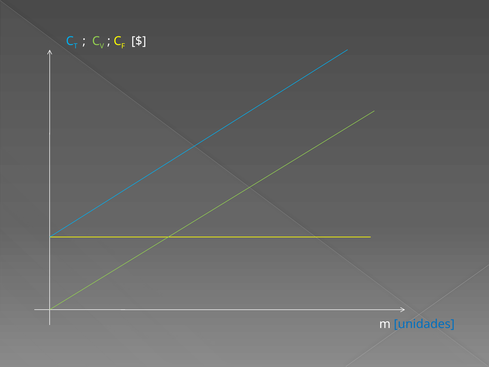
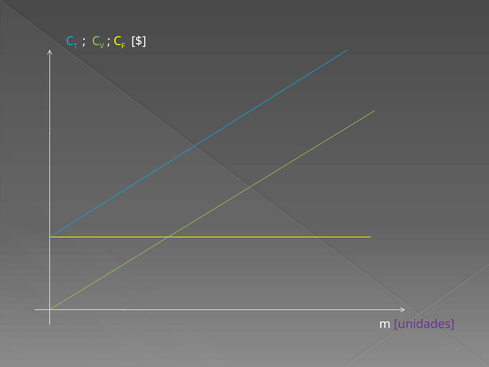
unidades colour: blue -> purple (424, 324)
